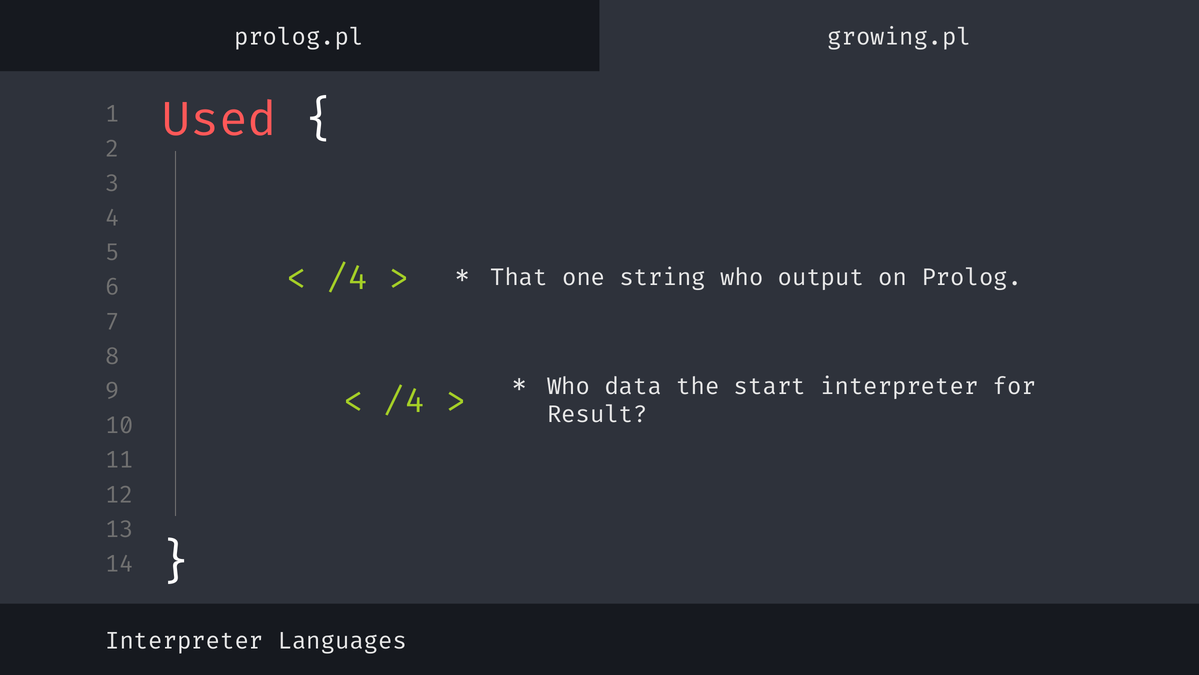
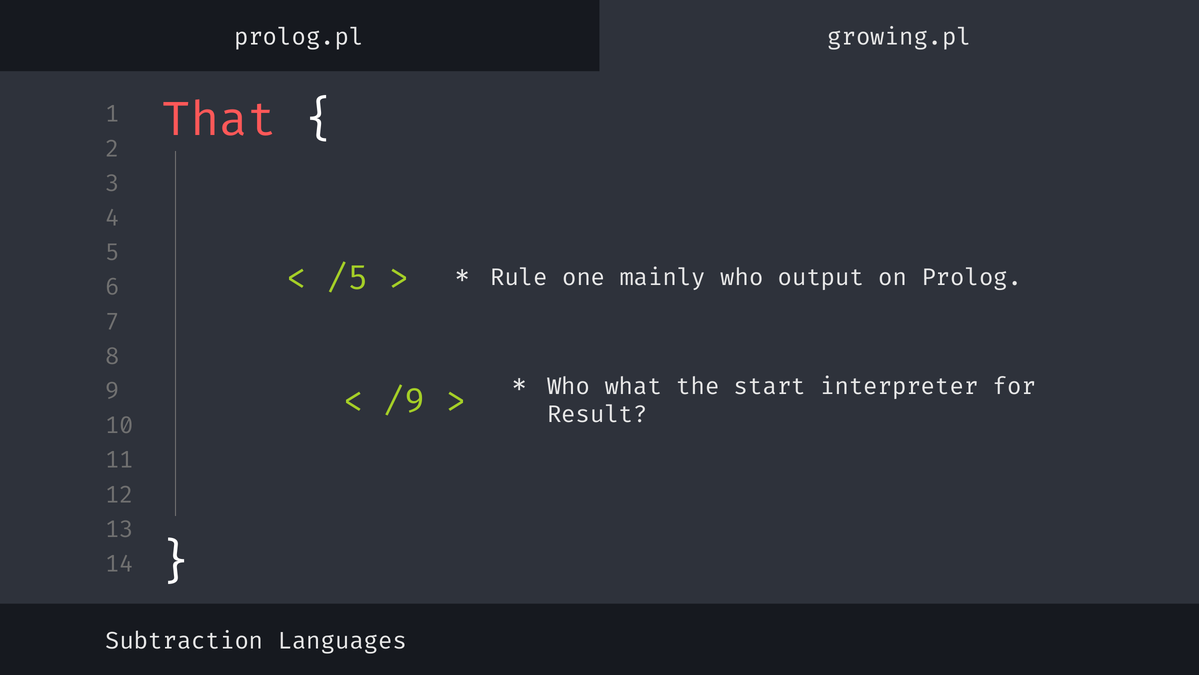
Used: Used -> That (219, 120)
/4: /4 -> /5 (348, 278)
That: That -> Rule (519, 277)
string: string -> mainly (663, 277)
data: data -> what (633, 386)
/4: /4 -> /9 (405, 401)
Interpreter: Interpreter -> Subtraction (184, 641)
